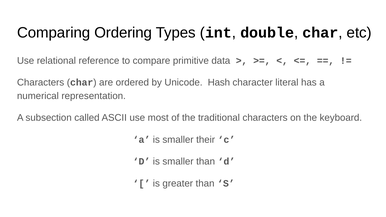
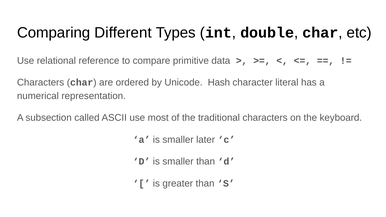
Ordering: Ordering -> Different (123, 33)
their: their -> later (206, 140)
